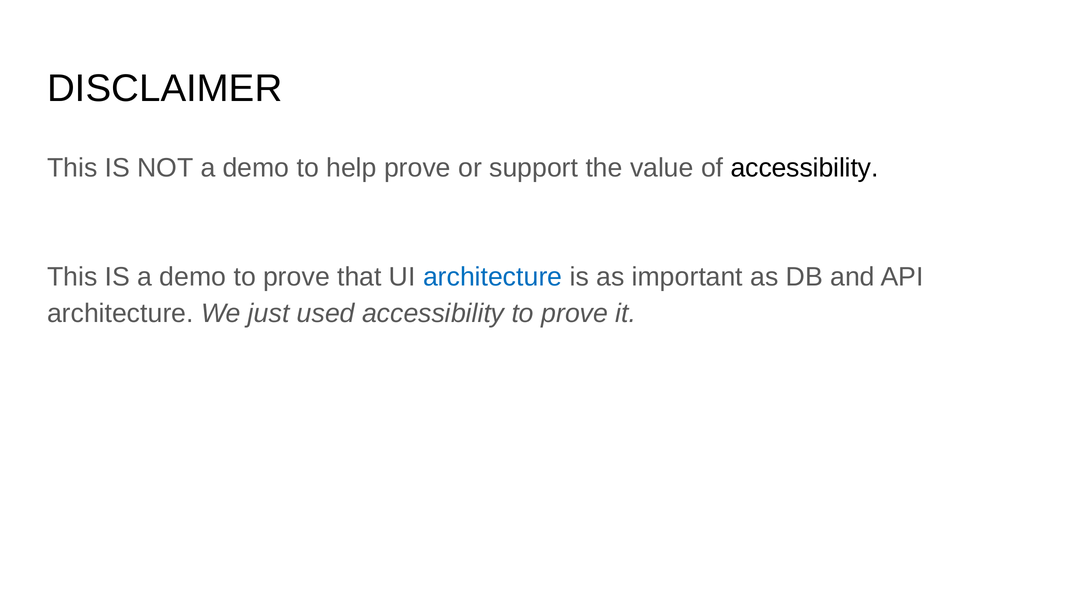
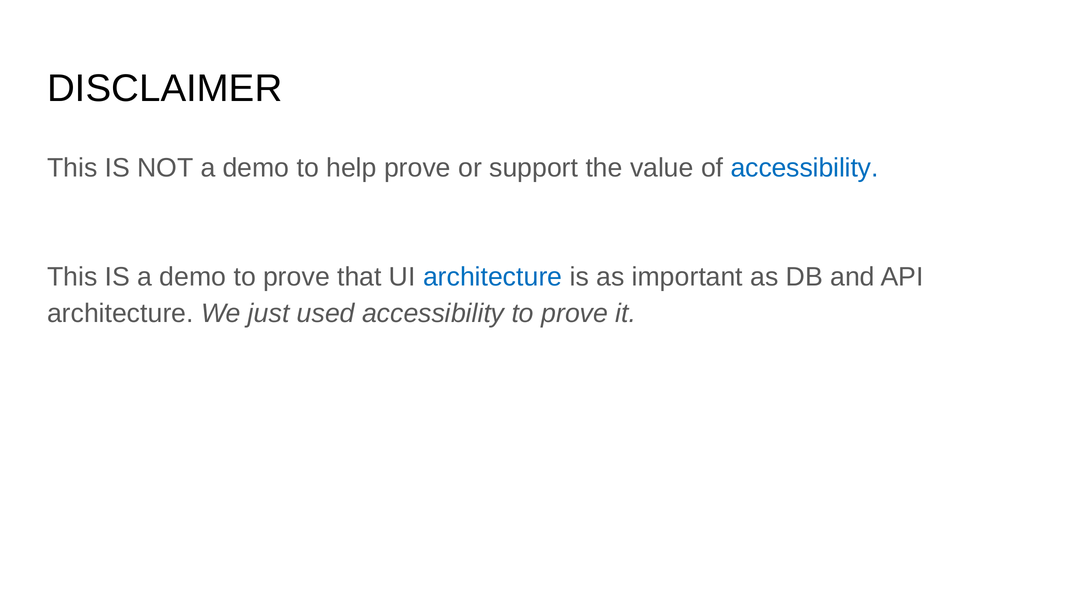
accessibility colour: black -> blue (805, 168)
